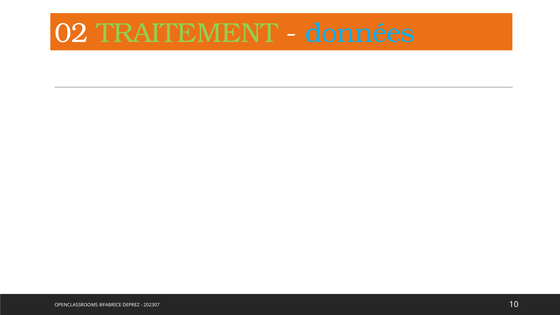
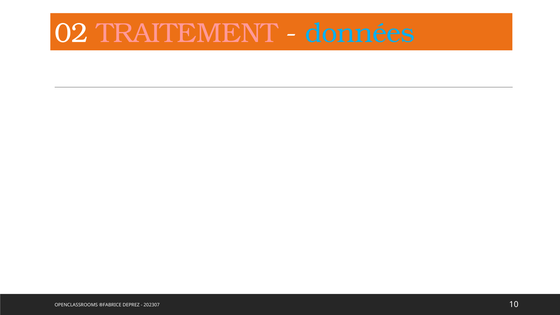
TRAITEMENT colour: light green -> pink (187, 33)
